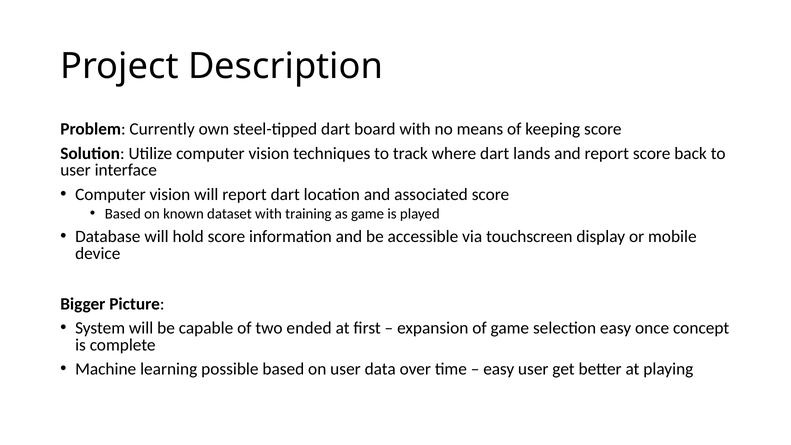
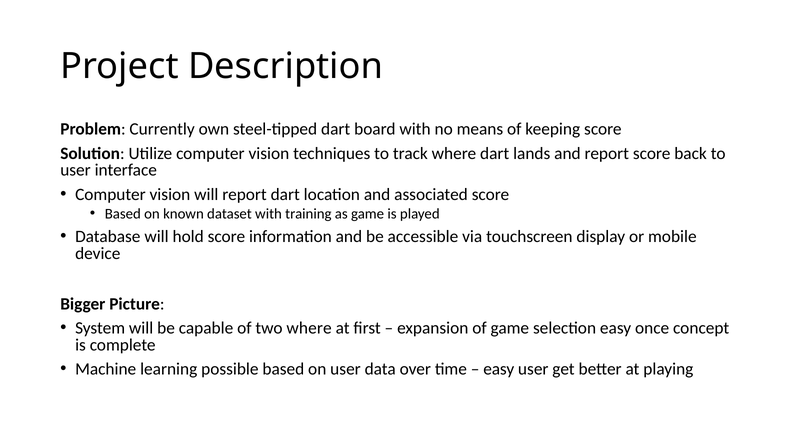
two ended: ended -> where (309, 328)
